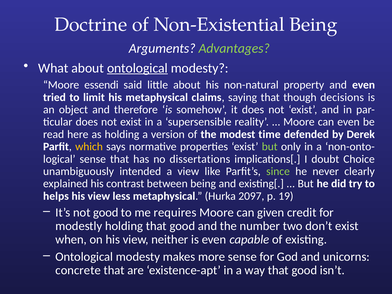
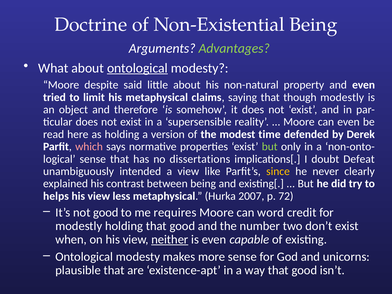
essendi: essendi -> despite (101, 85)
though decisions: decisions -> modestly (342, 97)
which colour: yellow -> pink (89, 147)
Choice: Choice -> Defeat (359, 159)
since colour: light green -> yellow (278, 171)
2097: 2097 -> 2007 (251, 196)
19: 19 -> 72 (286, 196)
given: given -> word (271, 213)
neither underline: none -> present (170, 240)
concrete: concrete -> plausible (78, 270)
